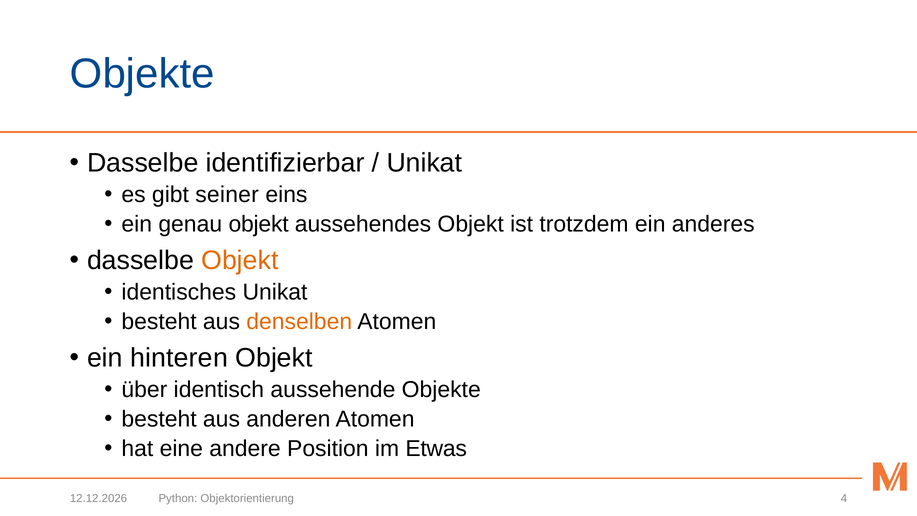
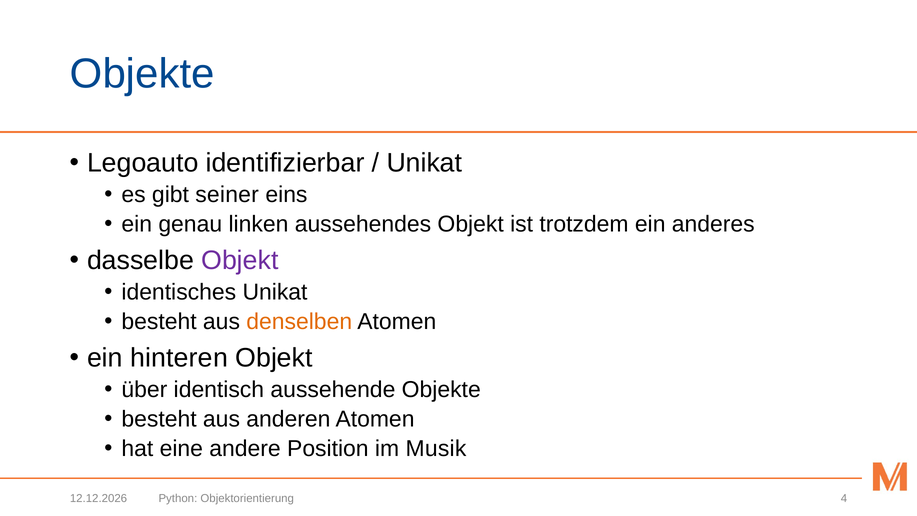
Dasselbe: Dasselbe -> Legoauto (143, 163)
genau objekt: objekt -> linken (258, 224)
Objekt colour: orange -> purple (240, 260)
Etwas: Etwas -> Musik (436, 448)
